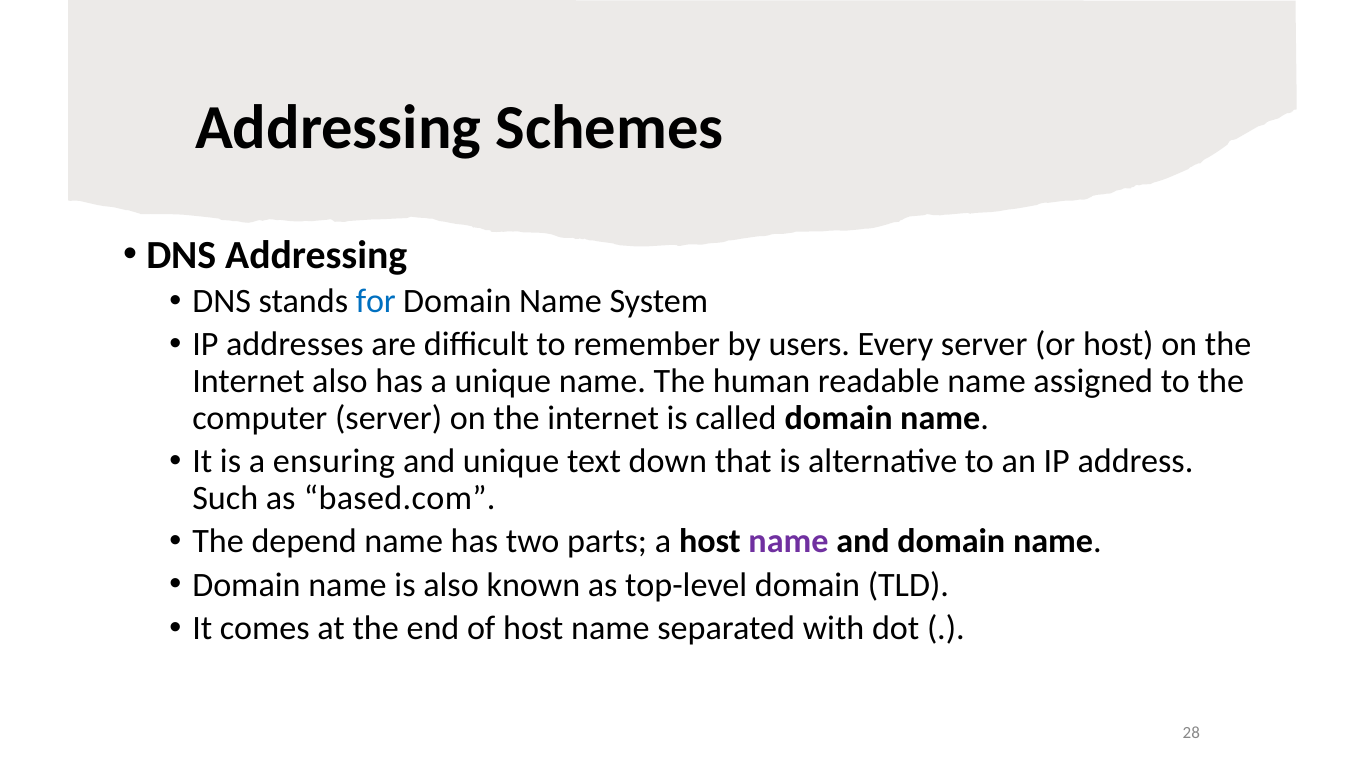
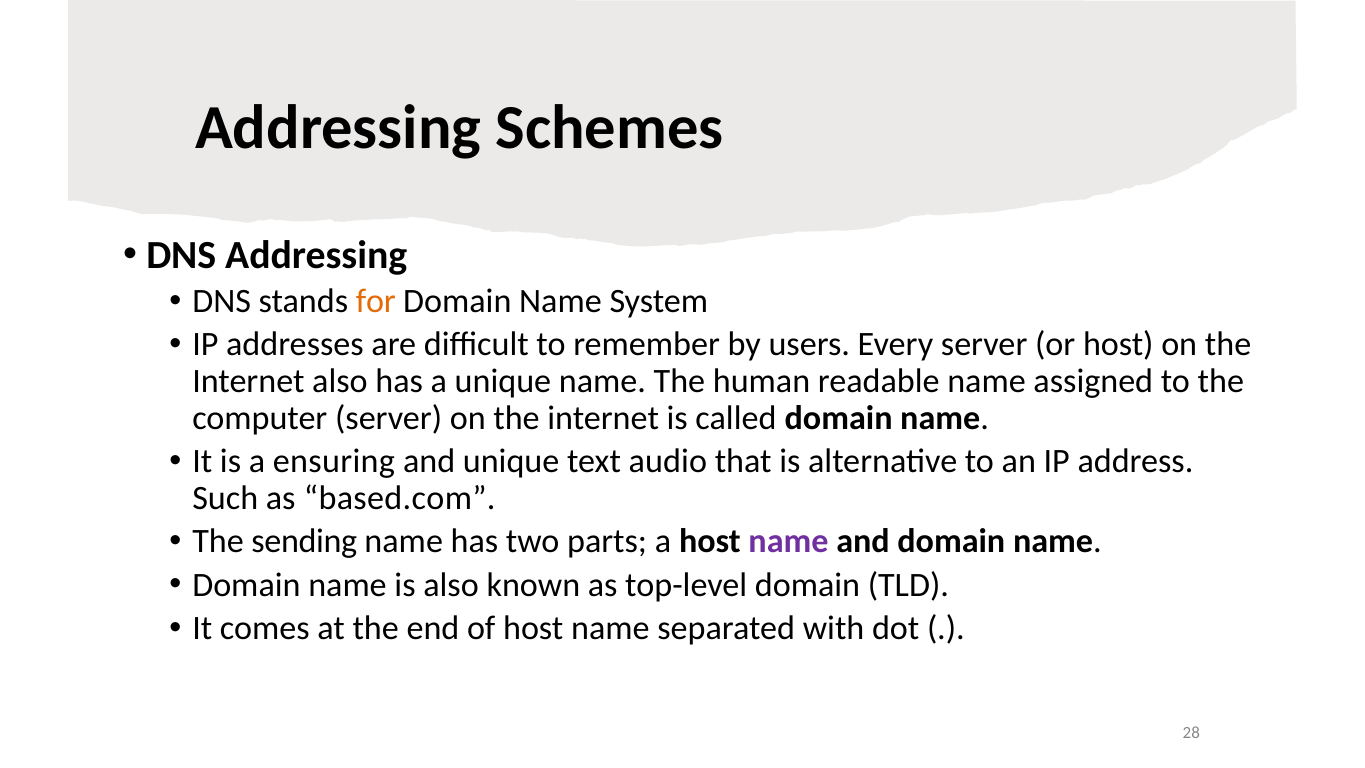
for colour: blue -> orange (376, 301)
down: down -> audio (668, 461)
depend: depend -> sending (304, 542)
